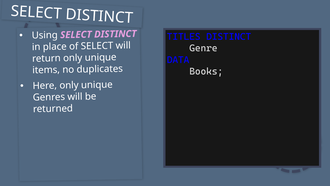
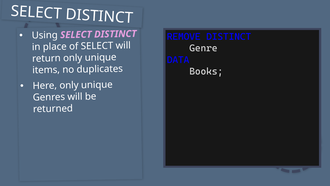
TITLES: TITLES -> REMOVE (184, 37)
